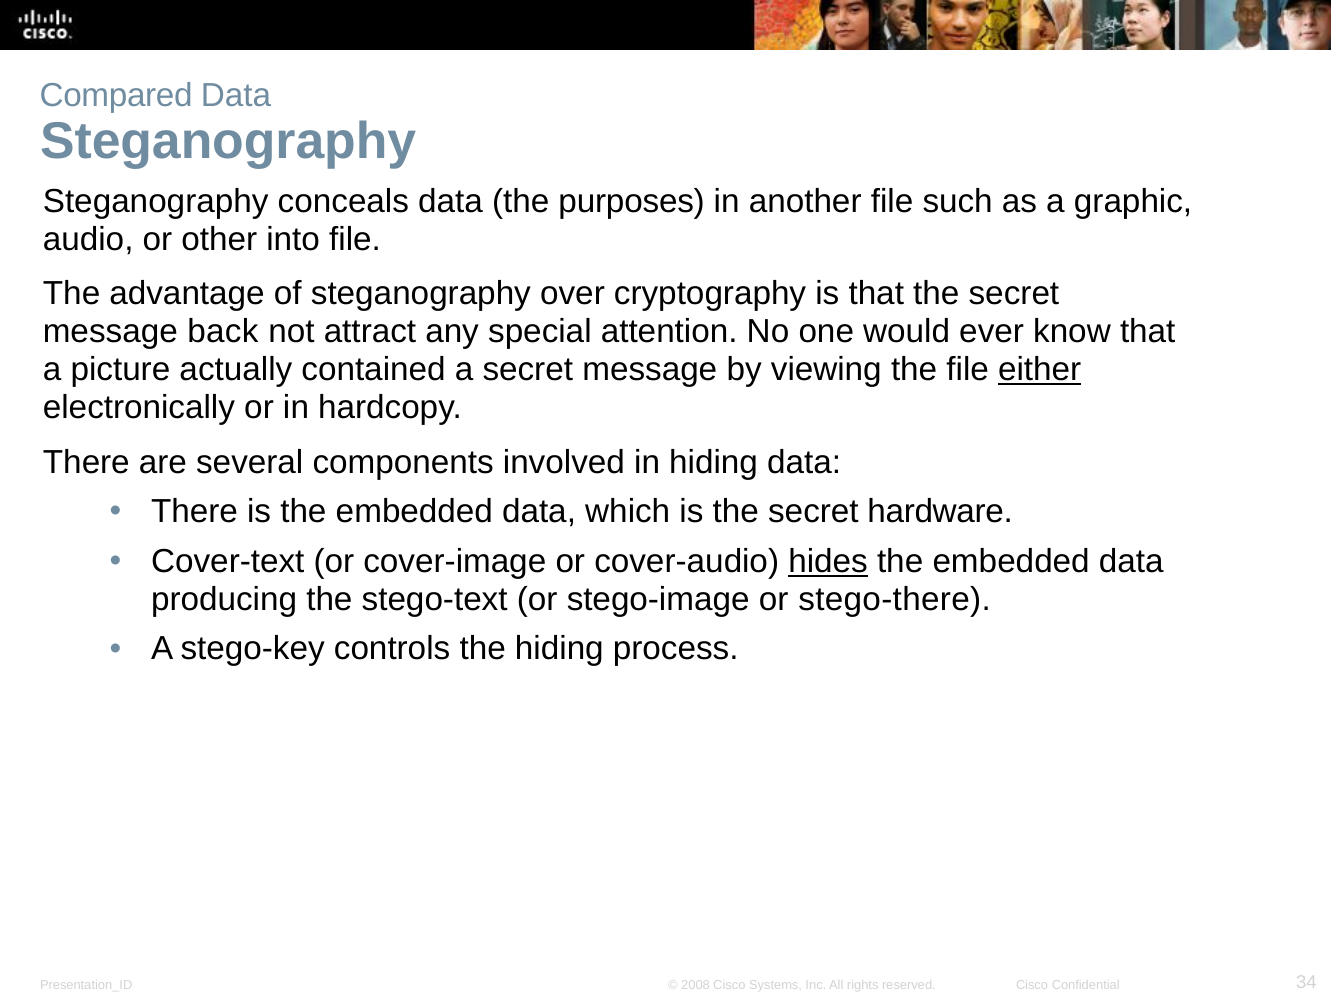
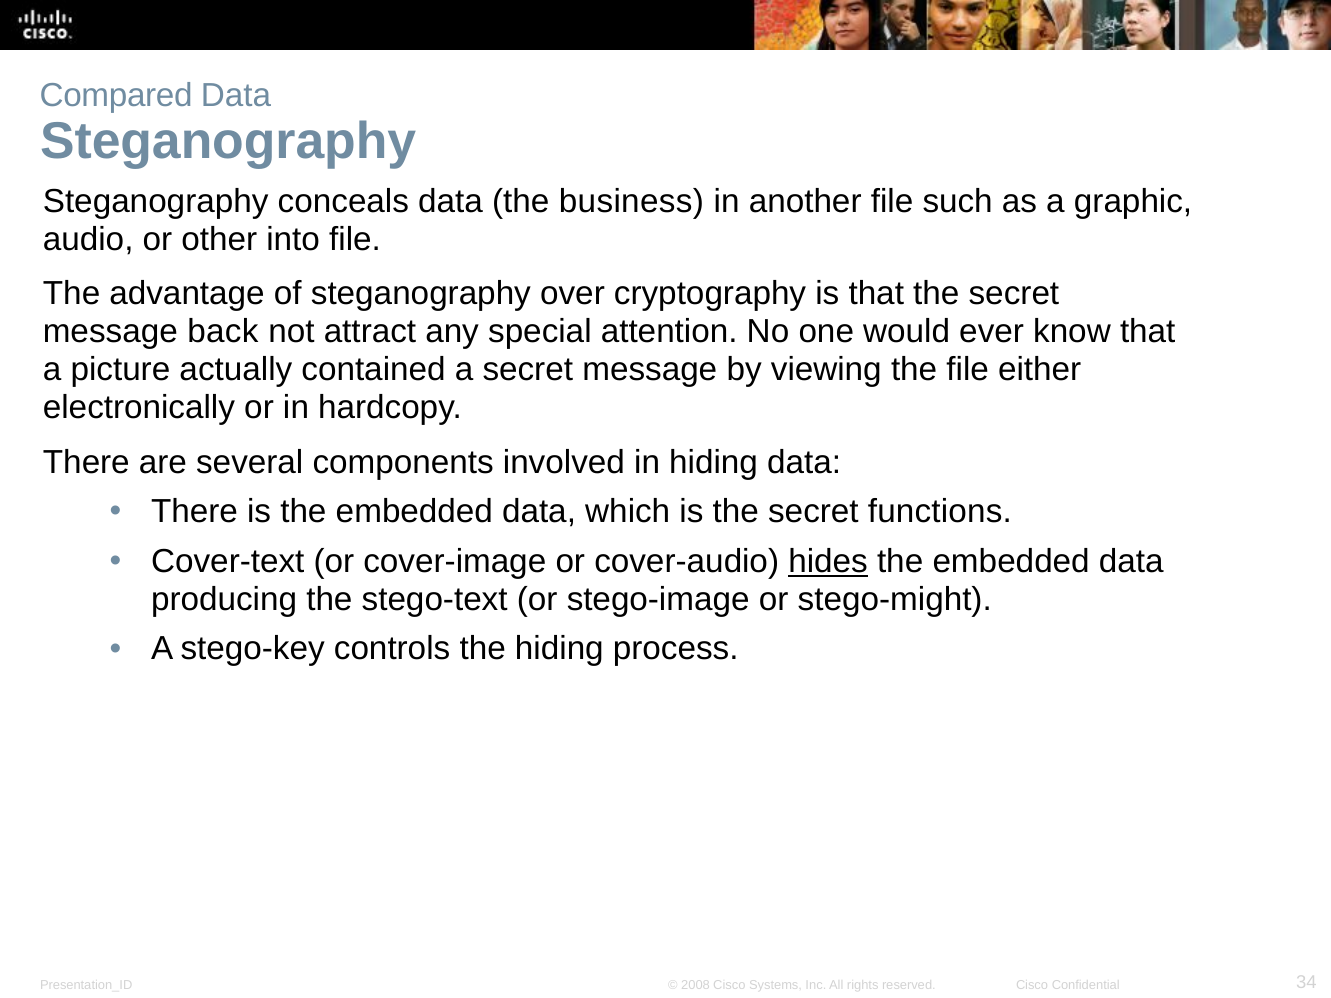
purposes: purposes -> business (631, 201)
either underline: present -> none (1040, 370)
hardware: hardware -> functions (940, 512)
stego-there: stego-there -> stego-might (895, 599)
